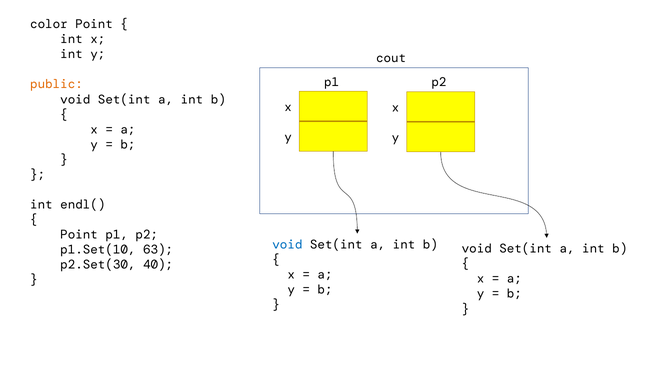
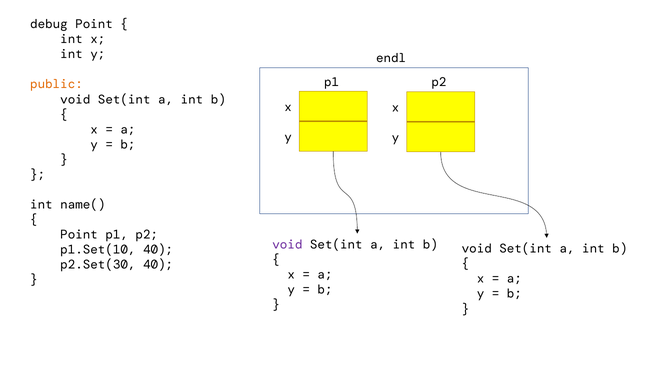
color: color -> debug (49, 24)
cout: cout -> endl (391, 58)
endl(: endl( -> name( (83, 205)
void colour: blue -> purple (287, 245)
p1.Set(10 63: 63 -> 40 (158, 250)
